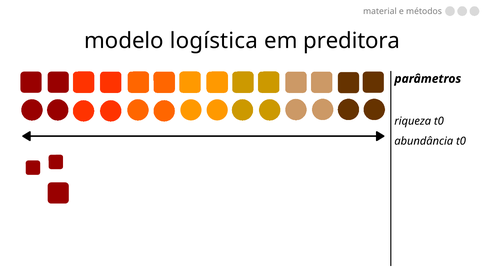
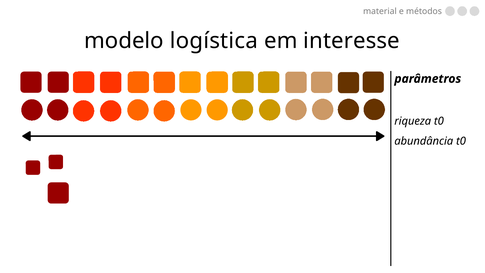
preditora: preditora -> interesse (352, 41)
